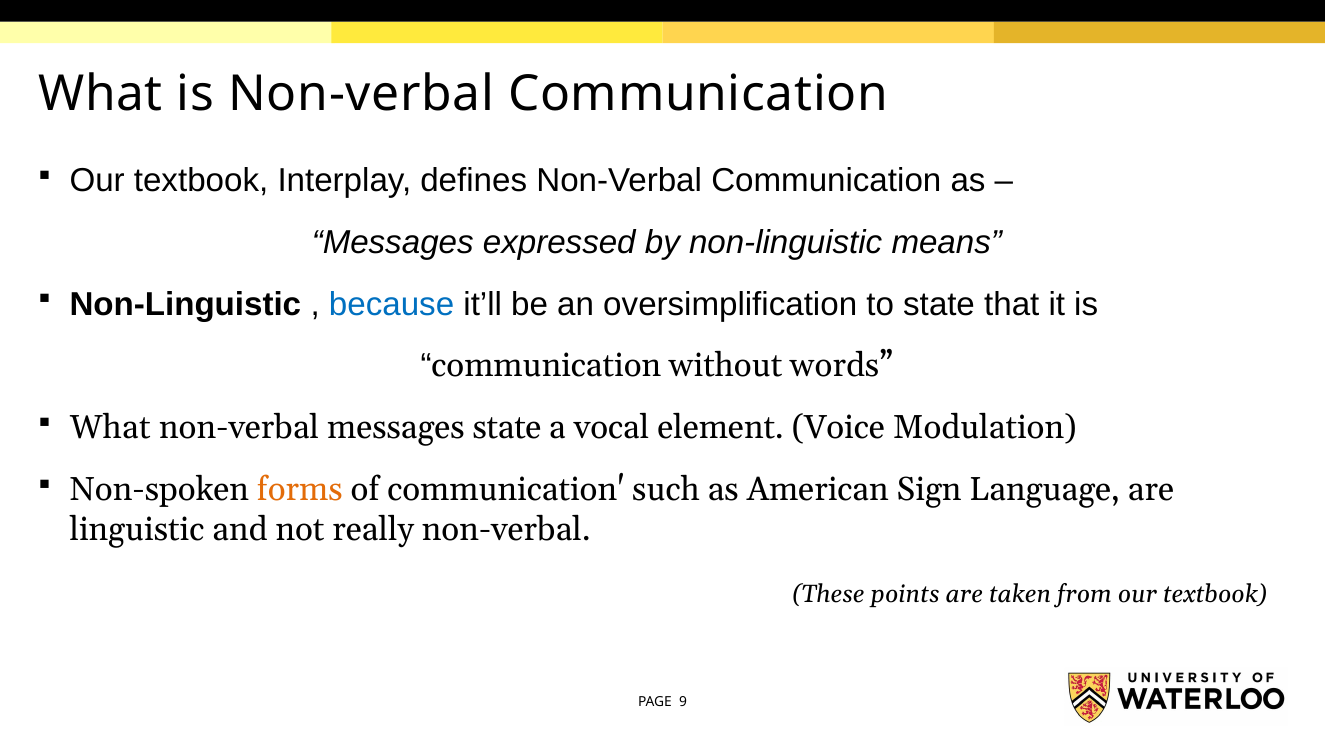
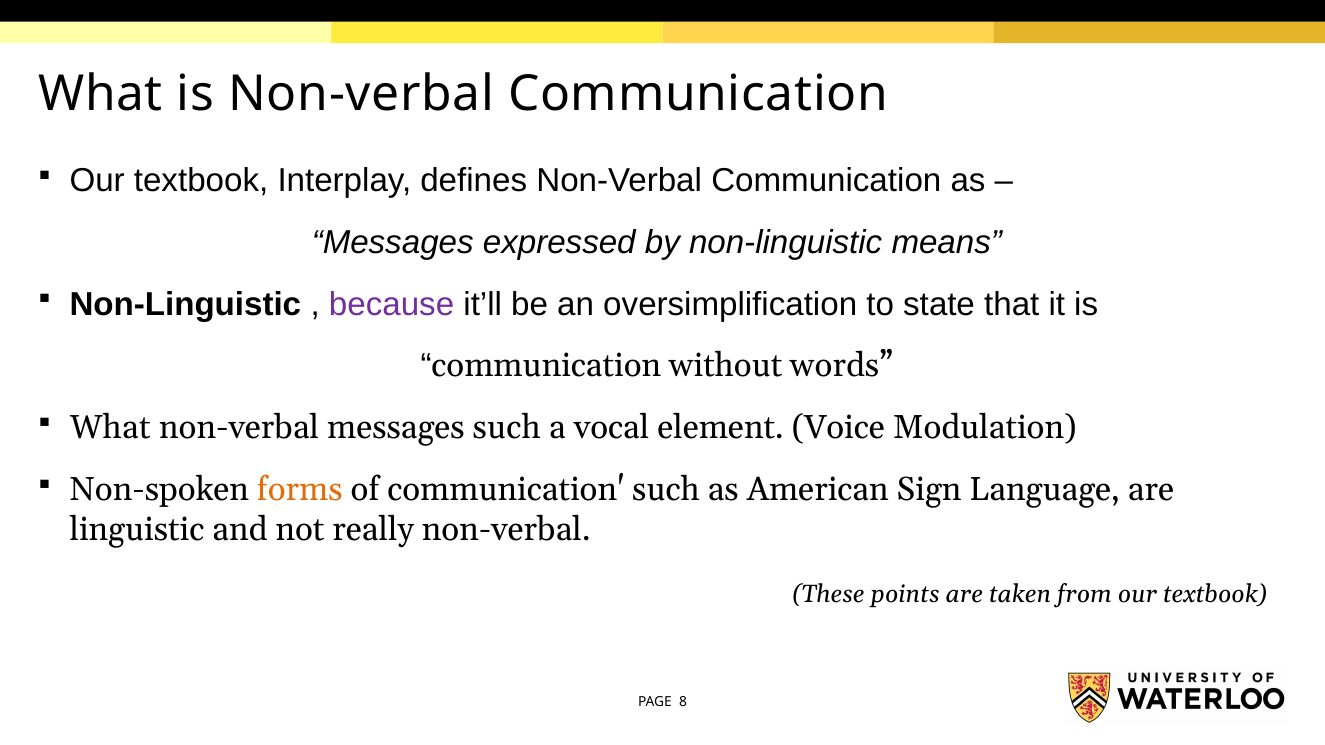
because colour: blue -> purple (392, 304)
messages state: state -> such (507, 428)
9: 9 -> 8 (683, 702)
